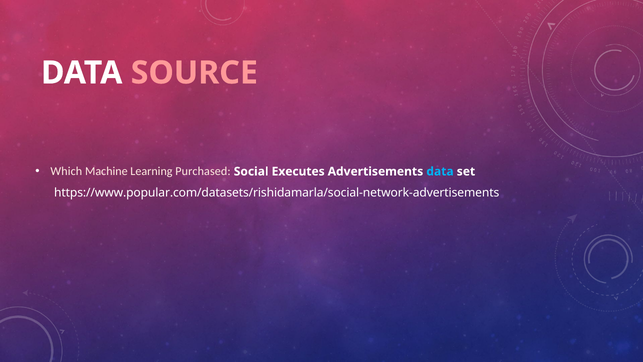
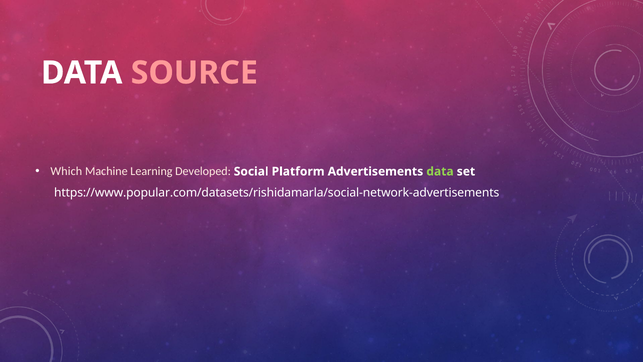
Purchased: Purchased -> Developed (203, 171)
Executes: Executes -> Platform (298, 171)
data colour: light blue -> light green (440, 171)
